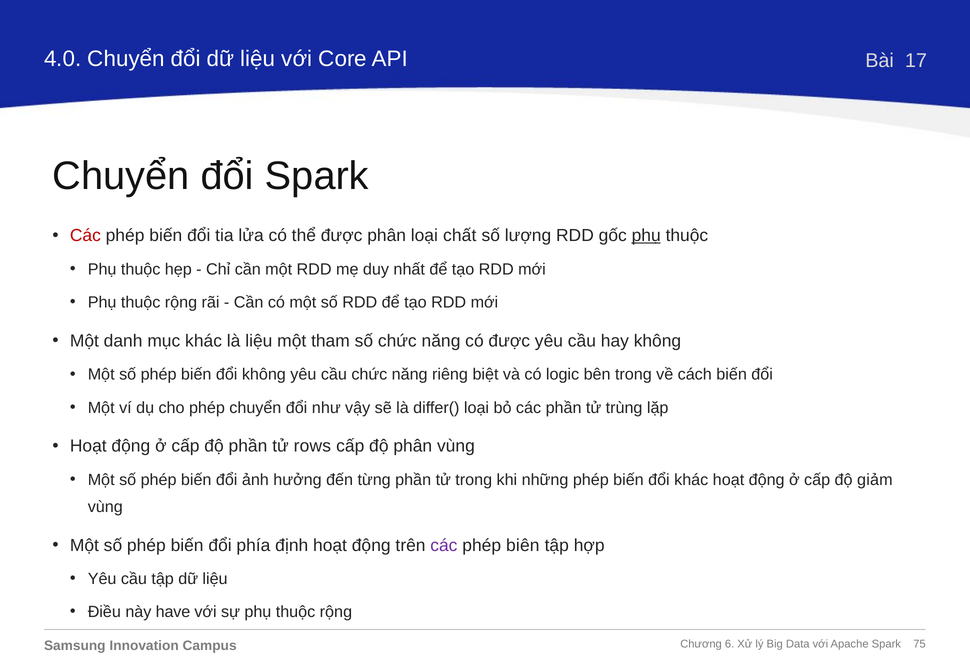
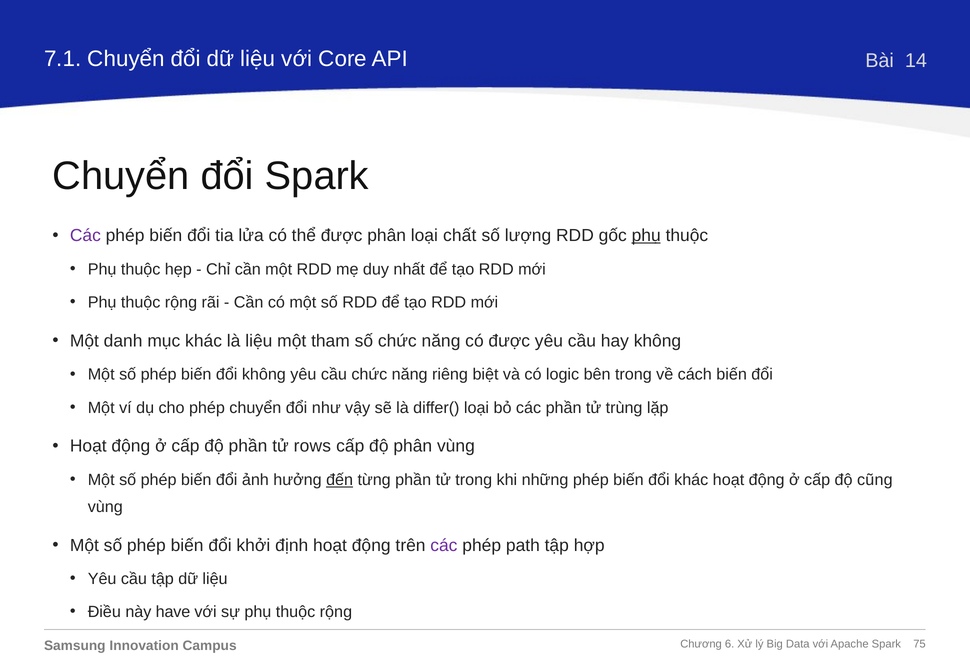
4.0: 4.0 -> 7.1 (63, 59)
17: 17 -> 14 (916, 61)
Các colour: red -> purple (85, 236)
đến underline: none -> present (340, 480)
giảm: giảm -> cũng (875, 480)
phía: phía -> khởi (253, 545)
biên: biên -> path (523, 545)
